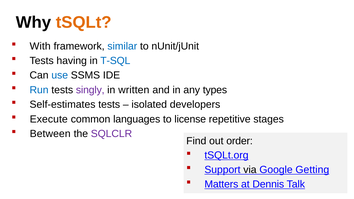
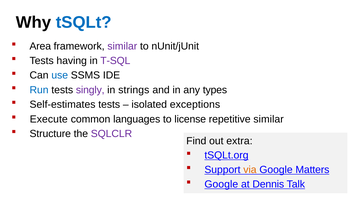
tSQLt colour: orange -> blue (84, 22)
With: With -> Area (40, 46)
similar colour: blue -> purple (122, 46)
T-SQL colour: blue -> purple (115, 61)
written: written -> strings (134, 90)
developers: developers -> exceptions (195, 105)
repetitive stages: stages -> similar (269, 119)
Between: Between -> Structure (50, 134)
order: order -> extra (239, 141)
via colour: black -> orange (250, 170)
Getting: Getting -> Matters (312, 170)
Matters: Matters -> Google (221, 184)
